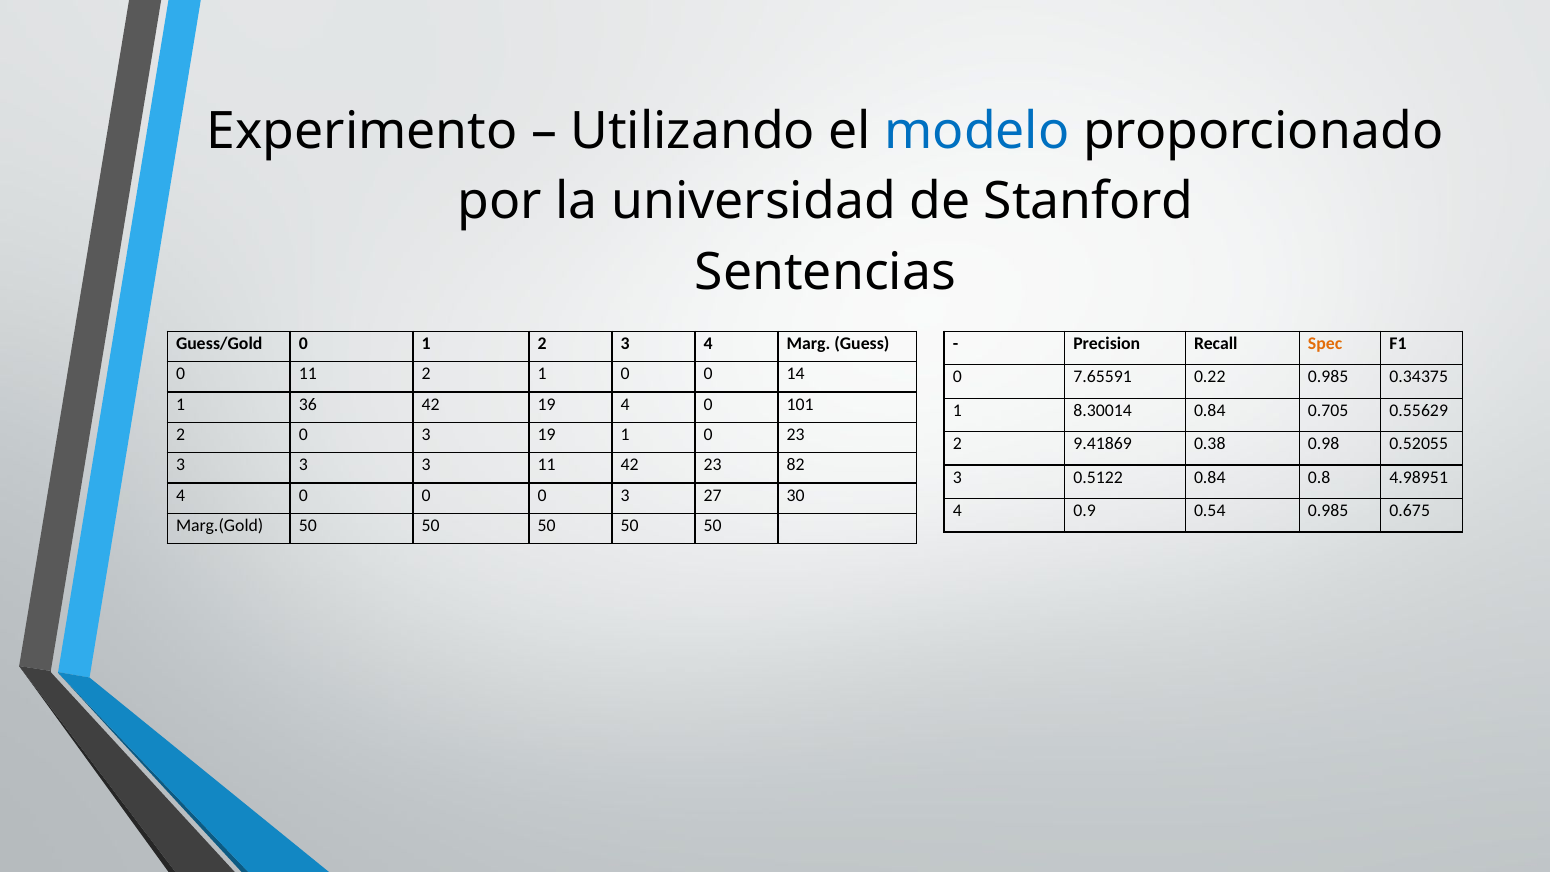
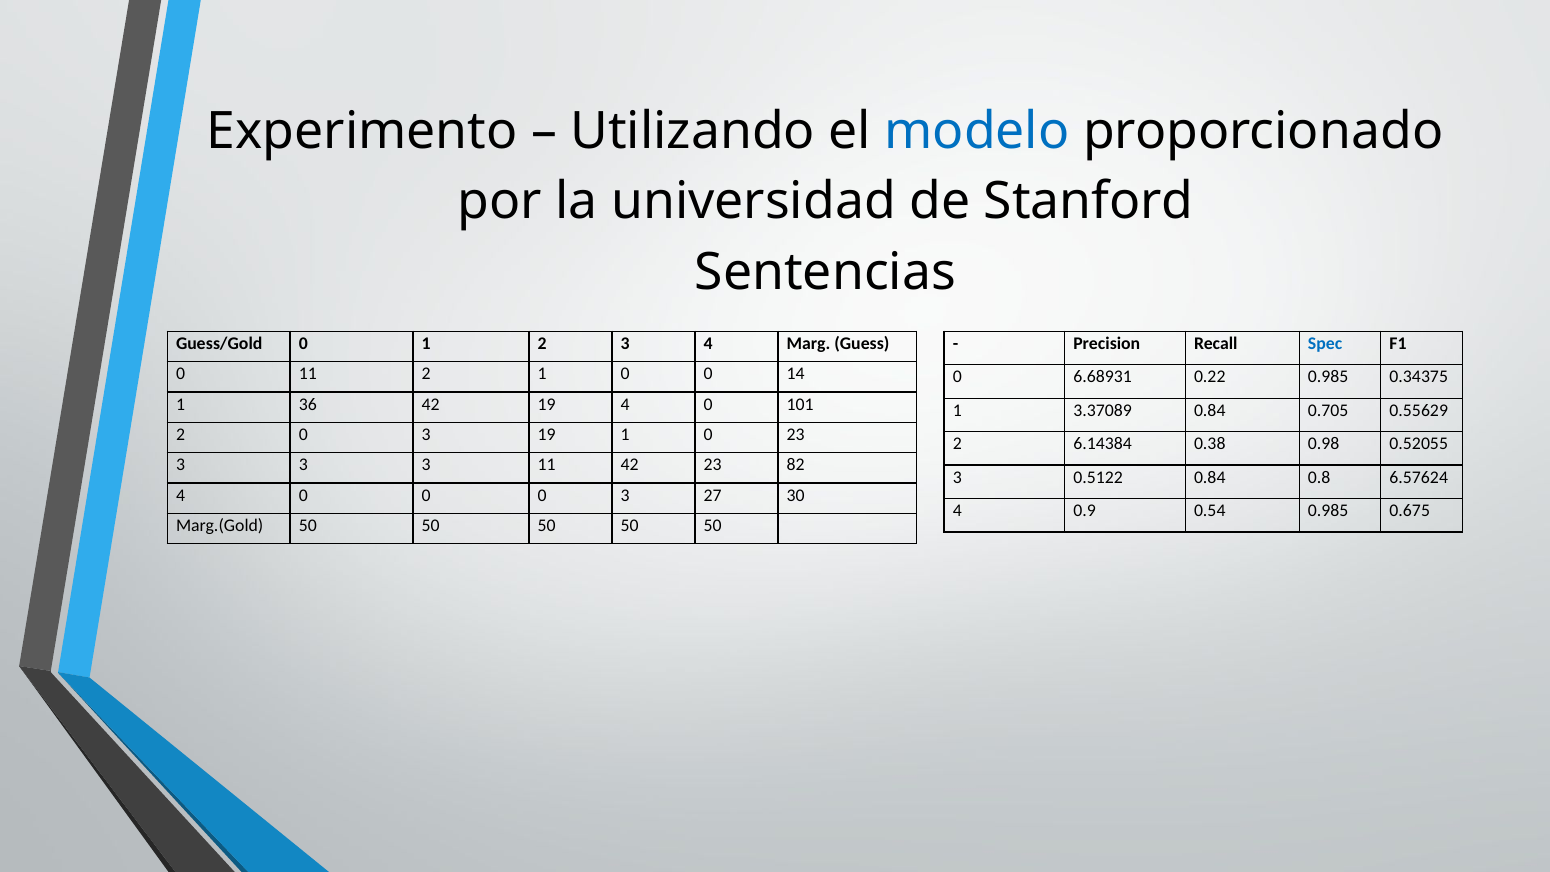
Spec colour: orange -> blue (1325, 344)
7.65591: 7.65591 -> 6.68931 (1103, 377)
8.30014: 8.30014 -> 3.37089 (1103, 410)
9.41869: 9.41869 -> 6.14384 (1103, 444)
4.98951: 4.98951 -> 6.57624 (1419, 477)
